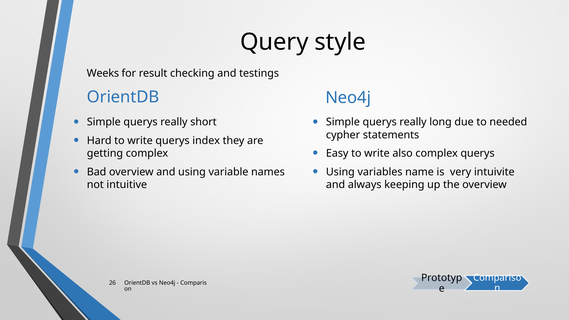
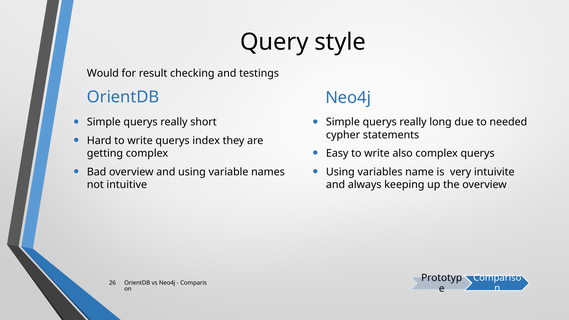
Weeks: Weeks -> Would (103, 73)
